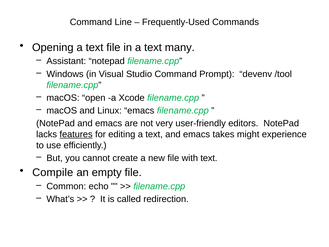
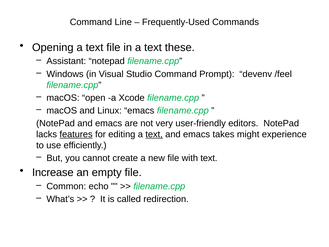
many: many -> these (180, 47)
/tool: /tool -> /feel (283, 74)
text underline: none -> present (154, 134)
Compile: Compile -> Increase (53, 172)
